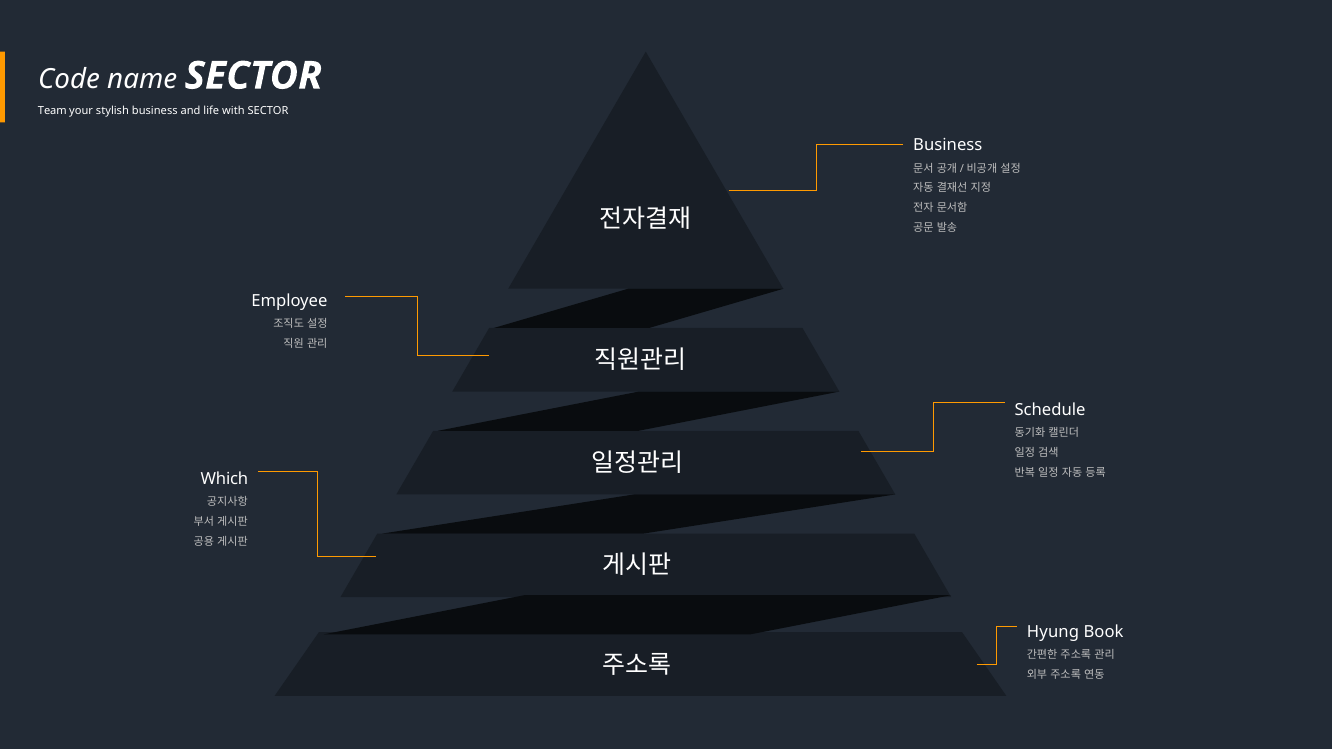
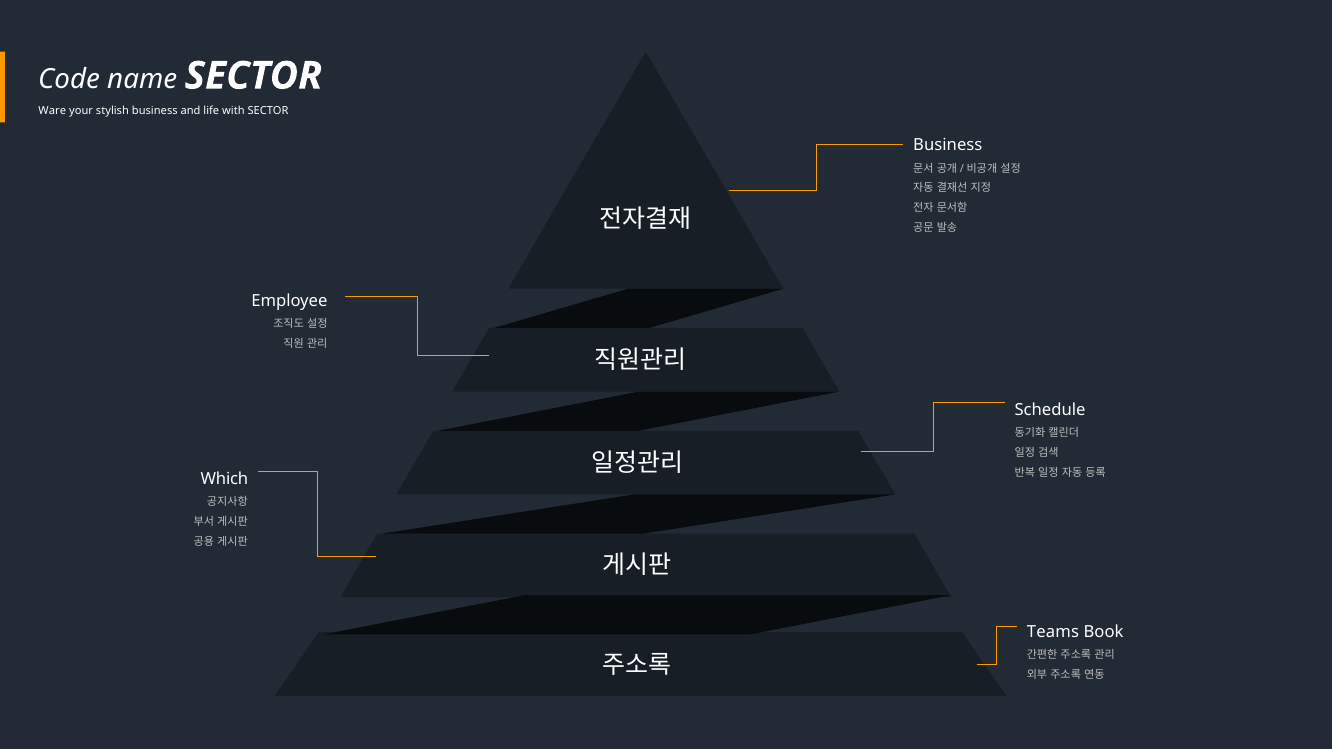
Team: Team -> Ware (52, 111)
Hyung: Hyung -> Teams (1053, 632)
